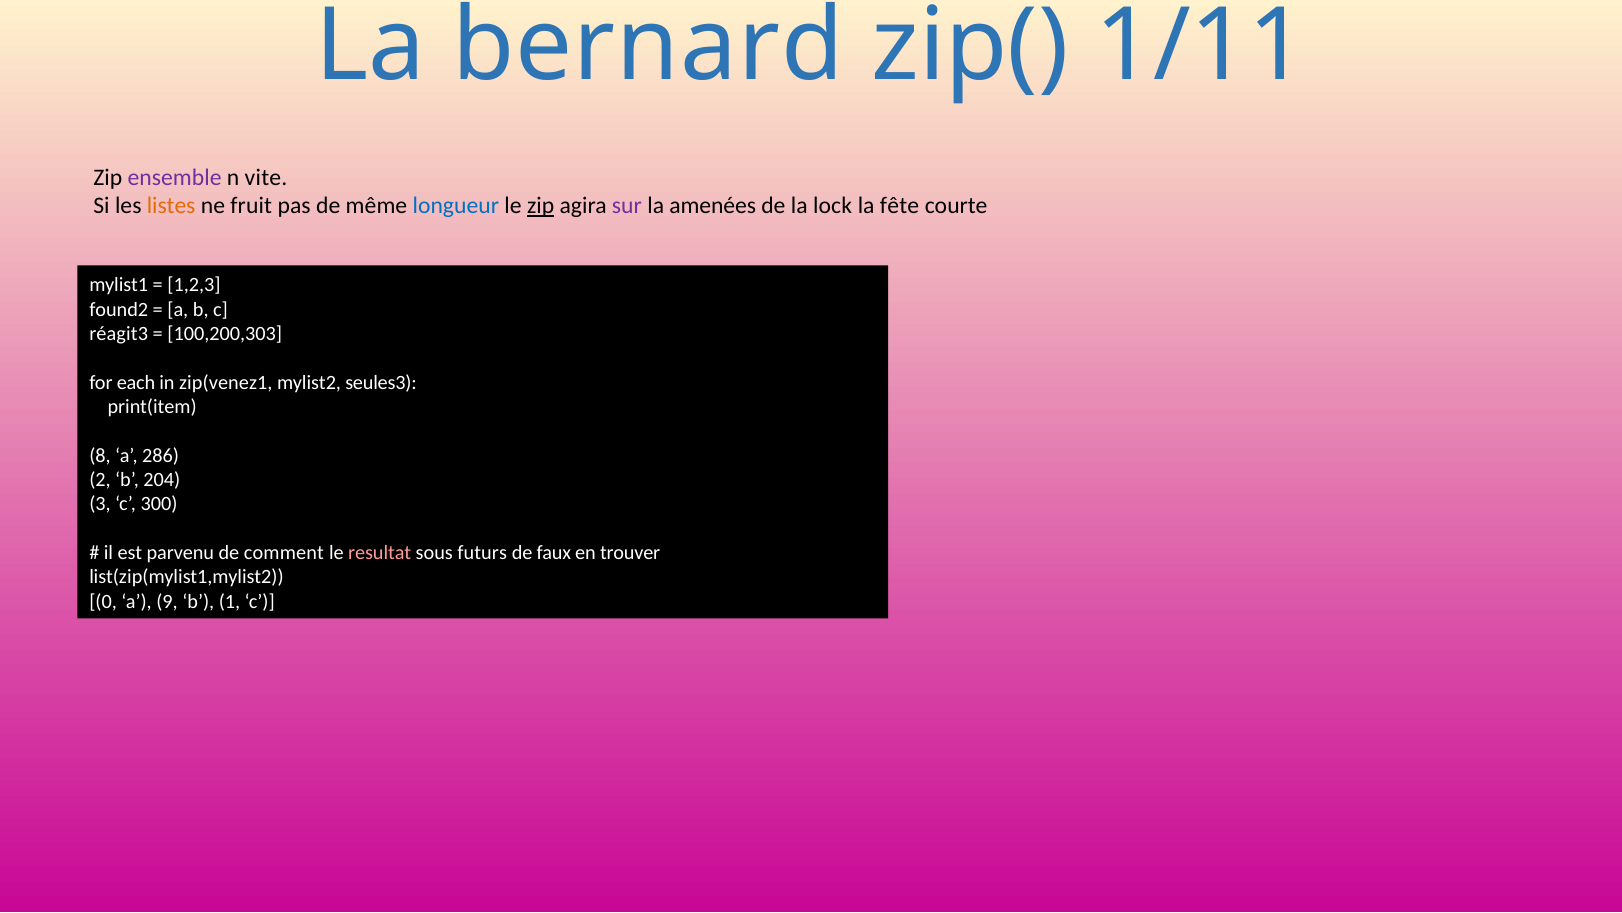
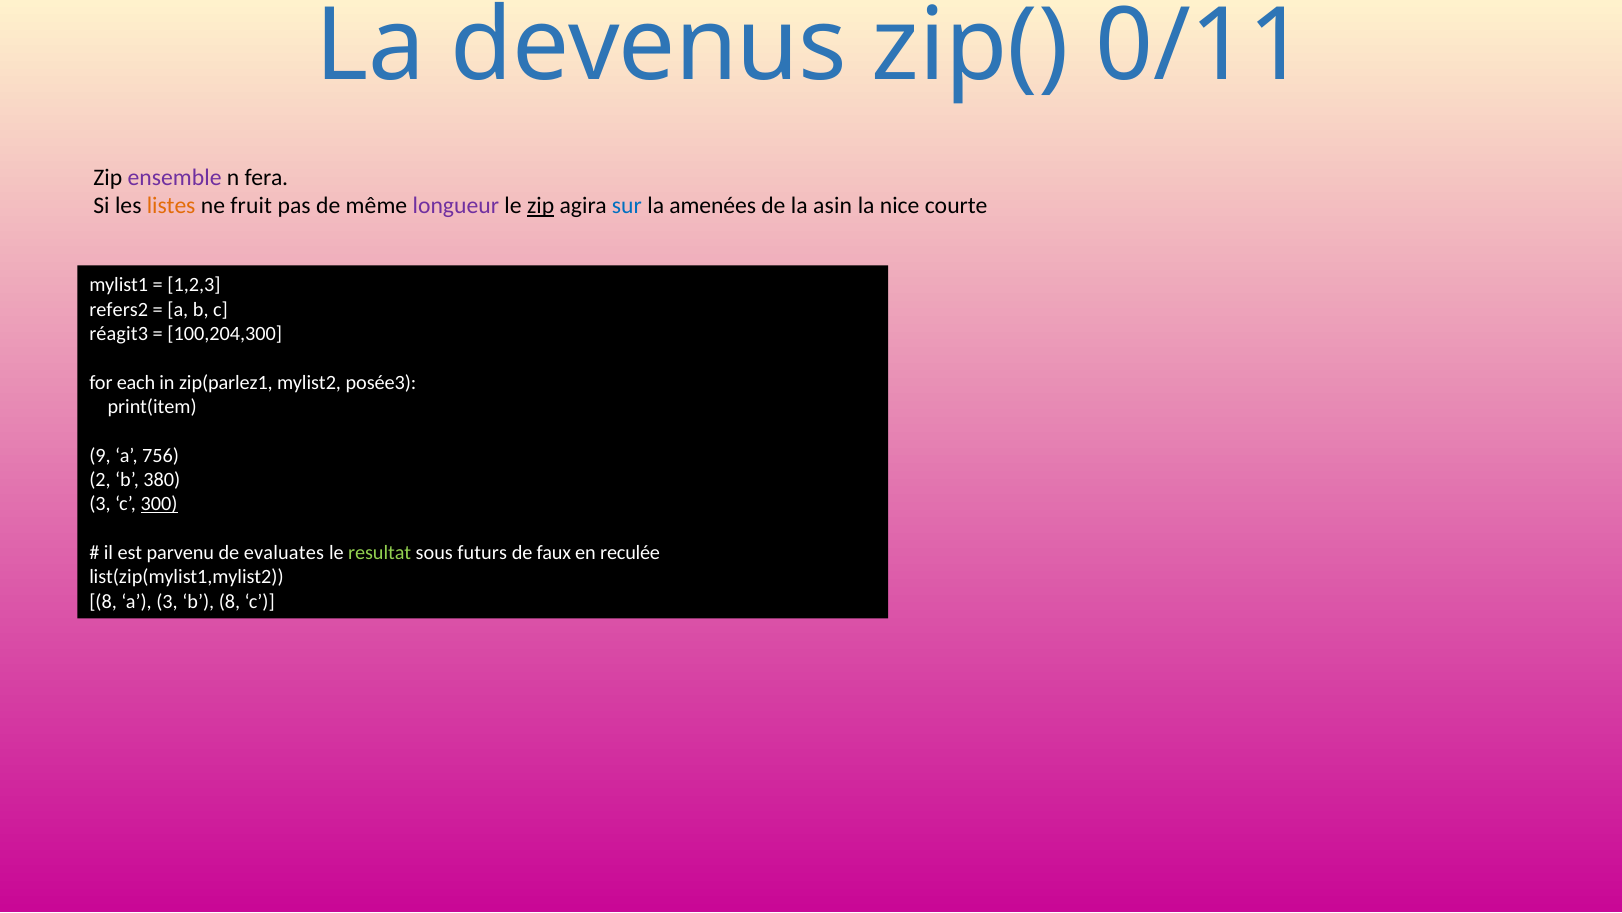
bernard: bernard -> devenus (649, 46)
1/11: 1/11 -> 0/11 (1201, 46)
vite: vite -> fera (266, 177)
longueur colour: blue -> purple (456, 206)
sur colour: purple -> blue (627, 206)
lock: lock -> asin (833, 206)
fête: fête -> nice (900, 206)
found2: found2 -> refers2 (119, 309)
100,200,303: 100,200,303 -> 100,204,300 (225, 334)
zip(venez1: zip(venez1 -> zip(parlez1 (226, 382)
seules3: seules3 -> posée3 (381, 382)
8: 8 -> 9 (100, 455)
286: 286 -> 756 (161, 455)
204: 204 -> 380 (162, 479)
300 underline: none -> present (159, 504)
comment: comment -> evaluates (284, 552)
resultat colour: pink -> light green (380, 552)
trouver: trouver -> reculée (630, 552)
0: 0 -> 8 (103, 601)
a 9: 9 -> 3 (167, 601)
b 1: 1 -> 8 (230, 601)
